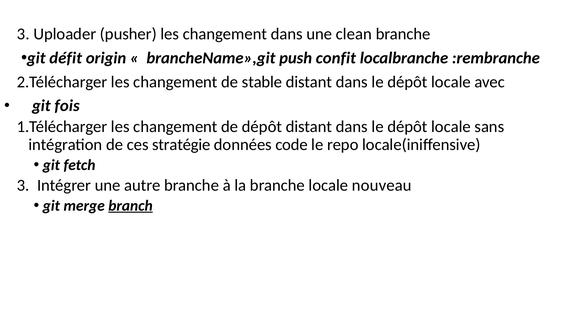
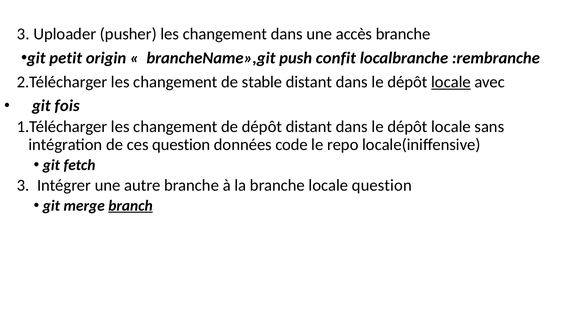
clean: clean -> accès (354, 34)
défit: défit -> petit (66, 58)
locale underline: none -> present (451, 82)
ces stratégie: stratégie -> question (181, 145)
locale nouveau: nouveau -> question (382, 185)
